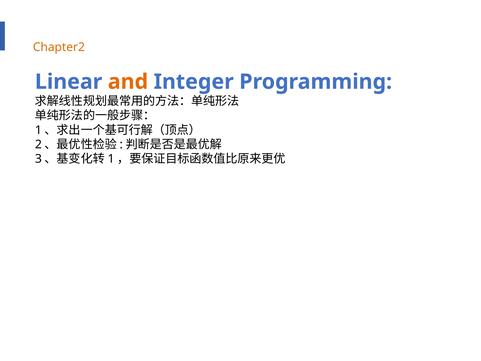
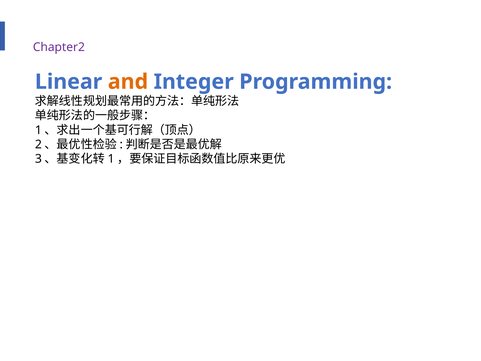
Chapter2 colour: orange -> purple (59, 47)
